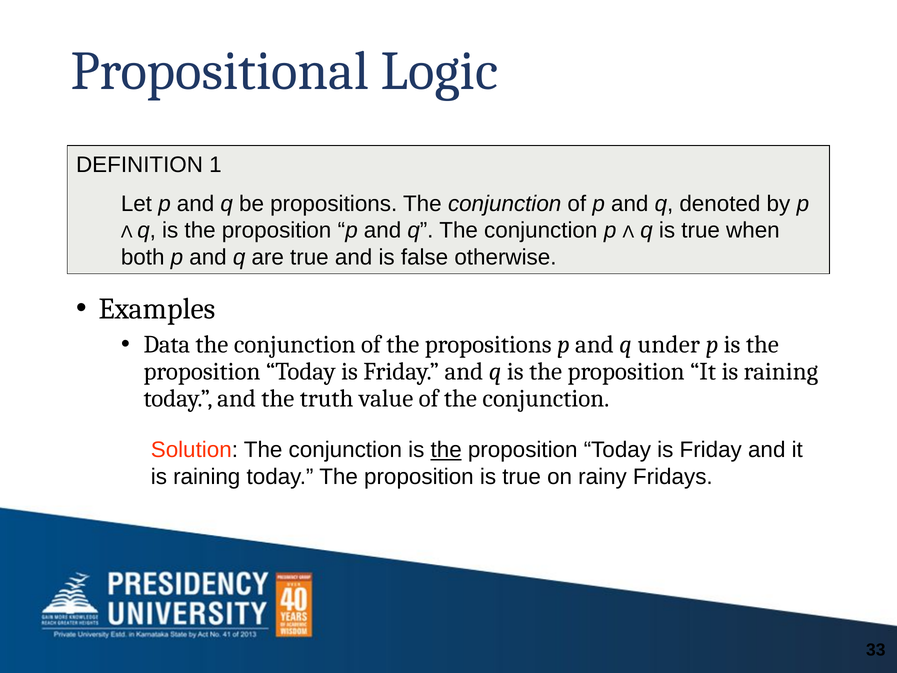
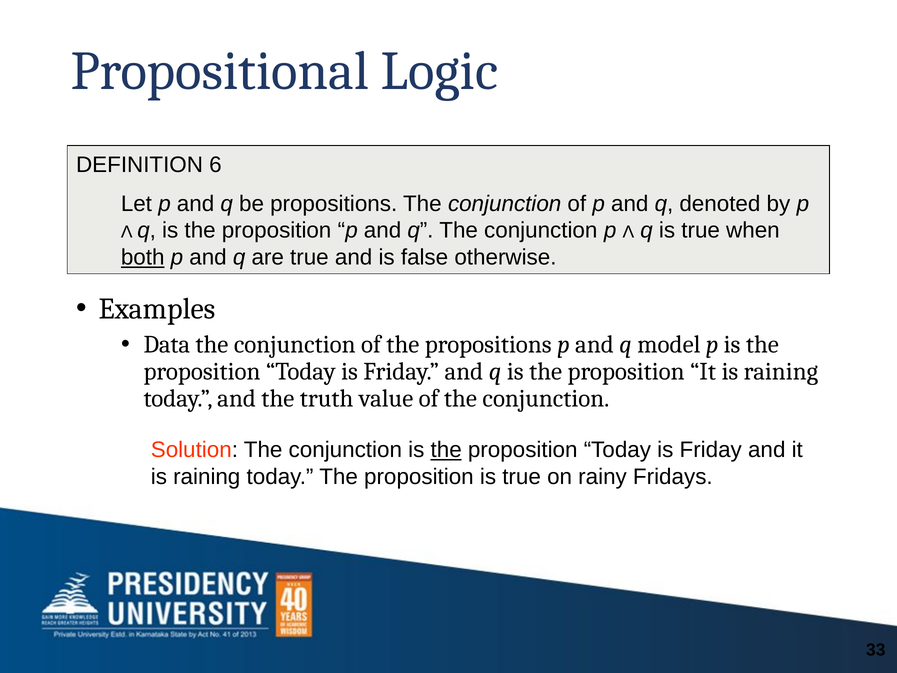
1: 1 -> 6 (215, 165)
both underline: none -> present (143, 257)
under: under -> model (669, 344)
